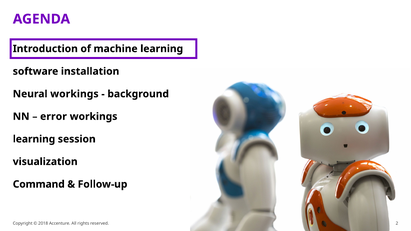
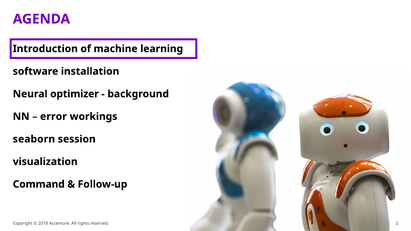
Neural workings: workings -> optimizer (75, 94)
learning: learning -> seaborn (34, 139)
